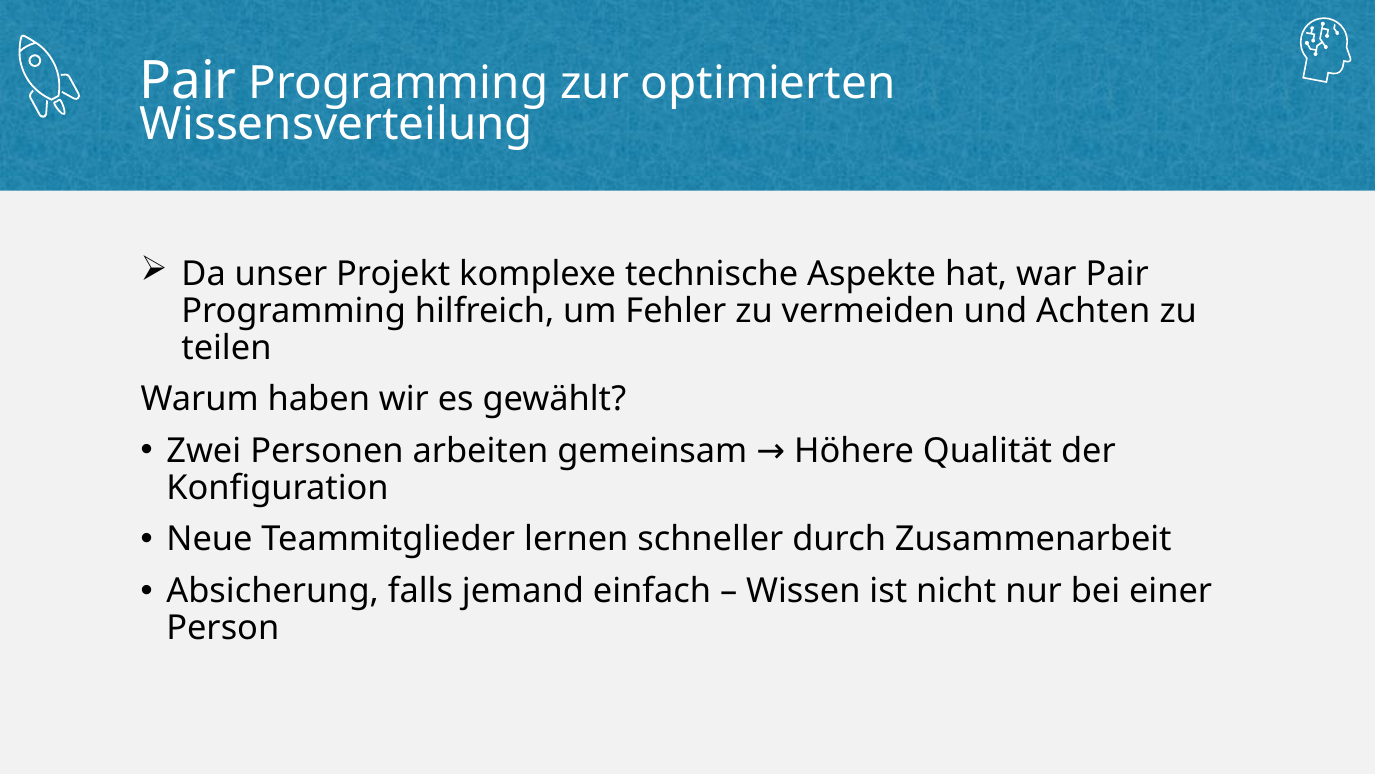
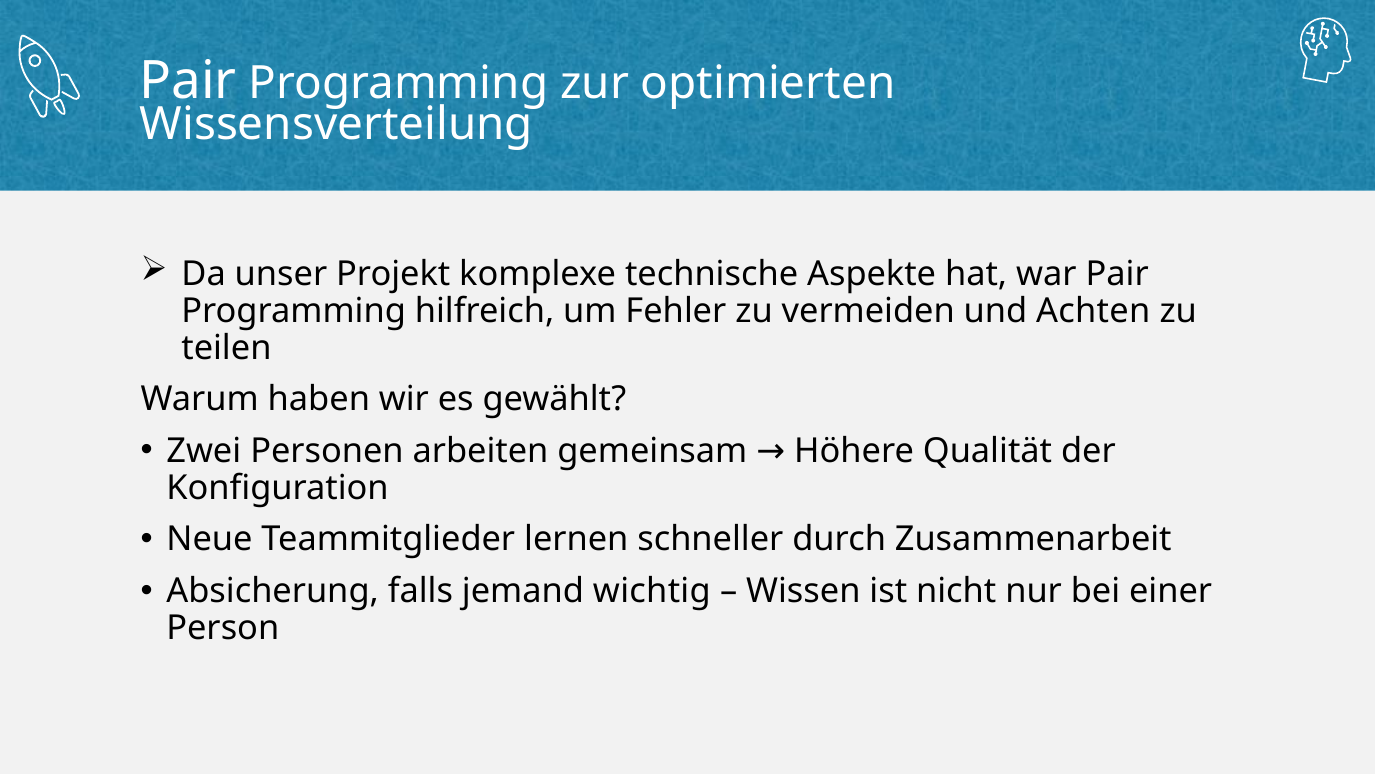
einfach: einfach -> wichtig (652, 591)
